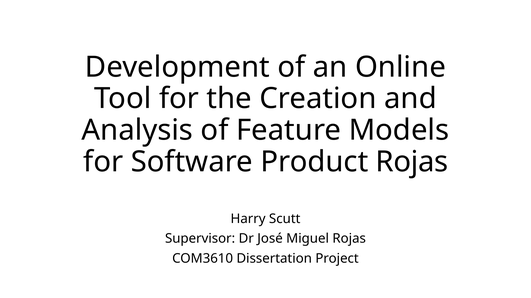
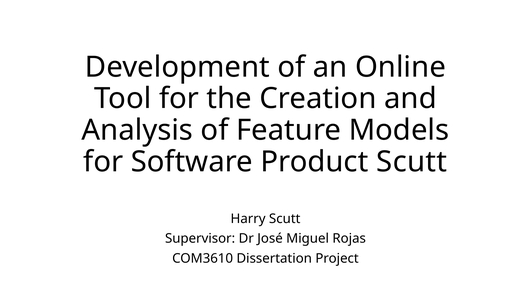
Product Rojas: Rojas -> Scutt (412, 162)
